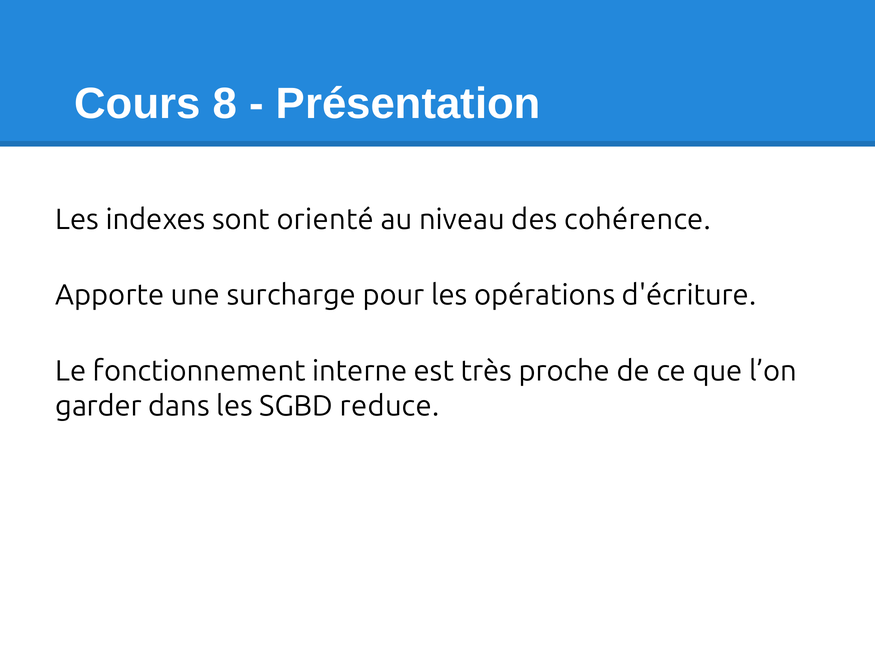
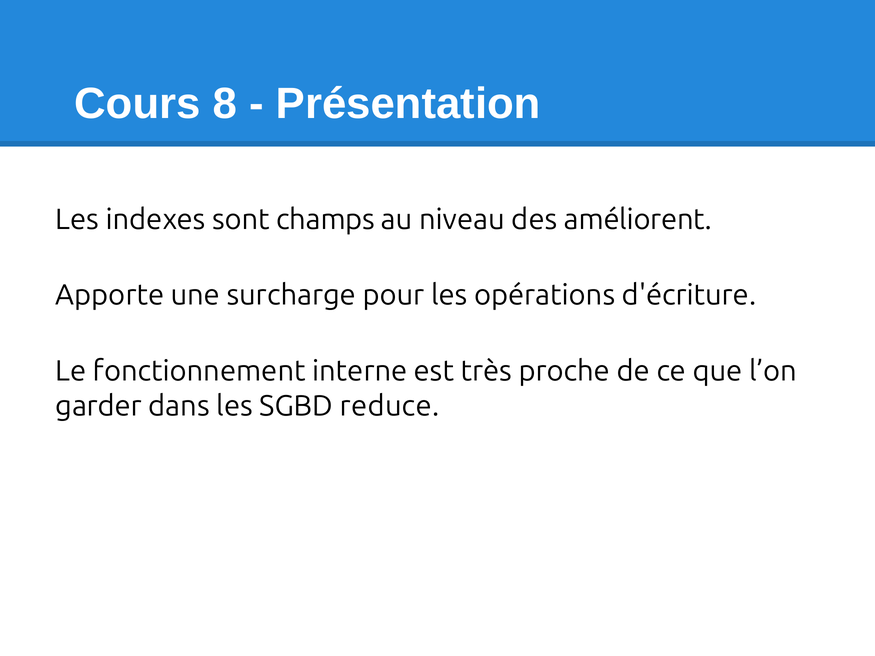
orienté: orienté -> champs (326, 220)
cohérence: cohérence -> améliorent (638, 220)
